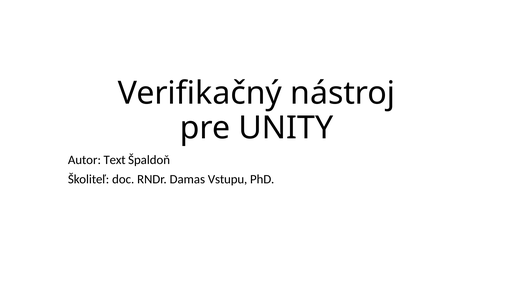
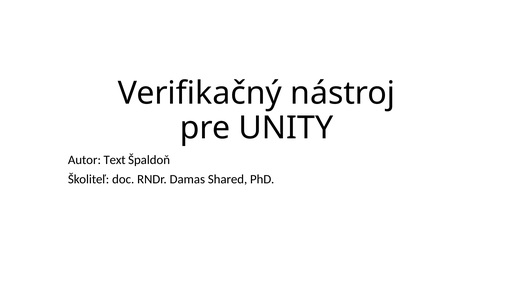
Vstupu: Vstupu -> Shared (228, 180)
